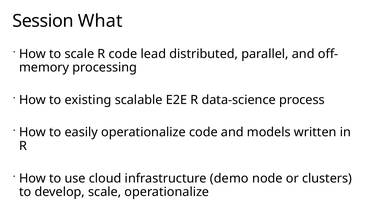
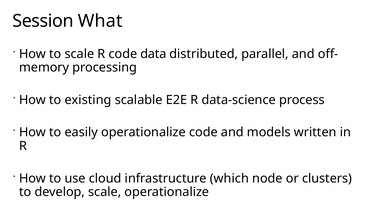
lead: lead -> data (153, 54)
demo: demo -> which (229, 179)
